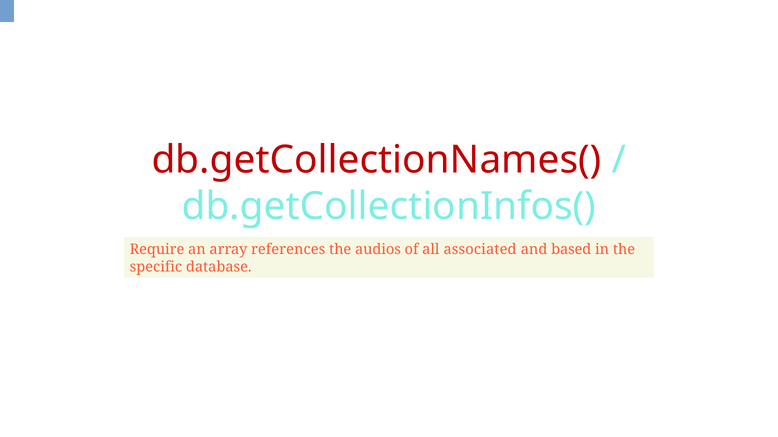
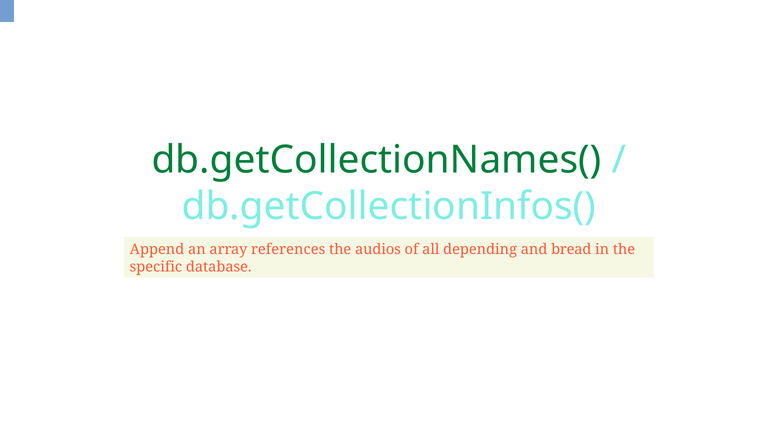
db.getCollectionNames( colour: red -> green (377, 160)
Require: Require -> Append (157, 250)
associated: associated -> depending (480, 250)
based: based -> bread (571, 250)
